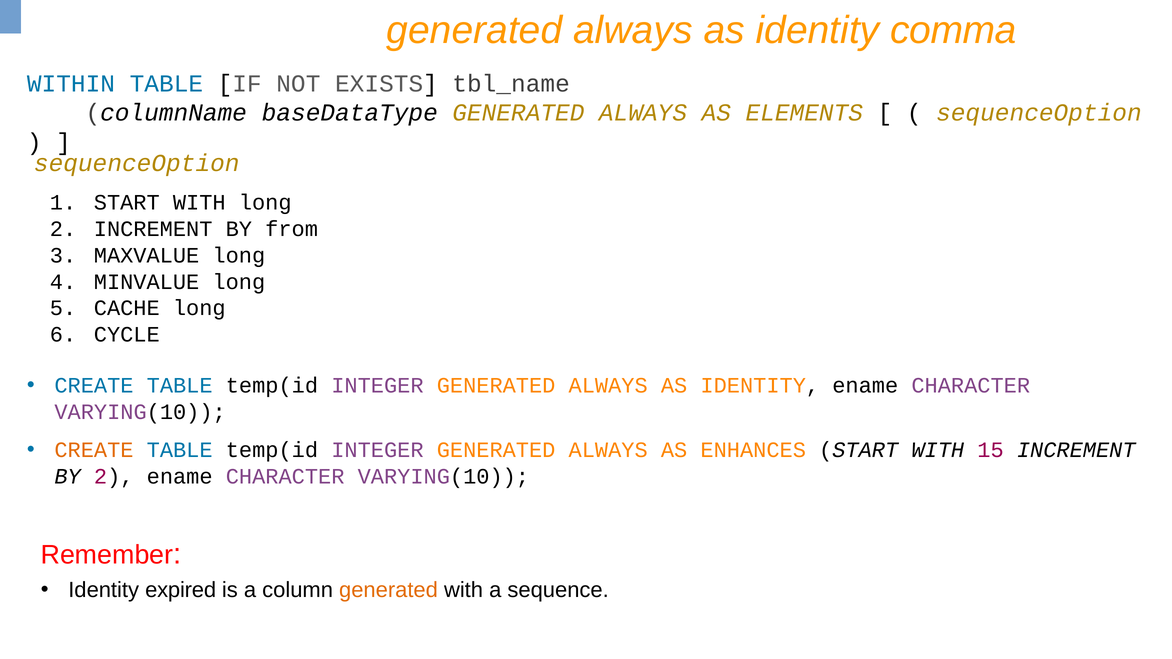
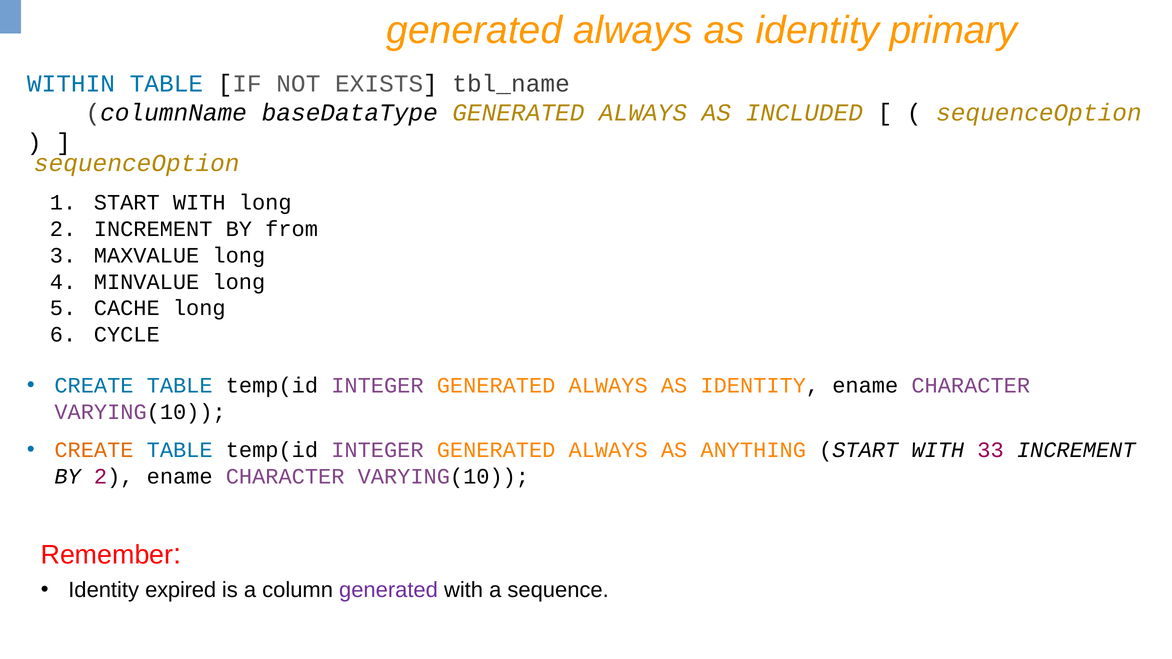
comma: comma -> primary (953, 31)
ELEMENTS: ELEMENTS -> INCLUDED (804, 113)
ENHANCES: ENHANCES -> ANYTHING (753, 450)
15: 15 -> 33 (991, 450)
generated colour: orange -> purple (388, 590)
